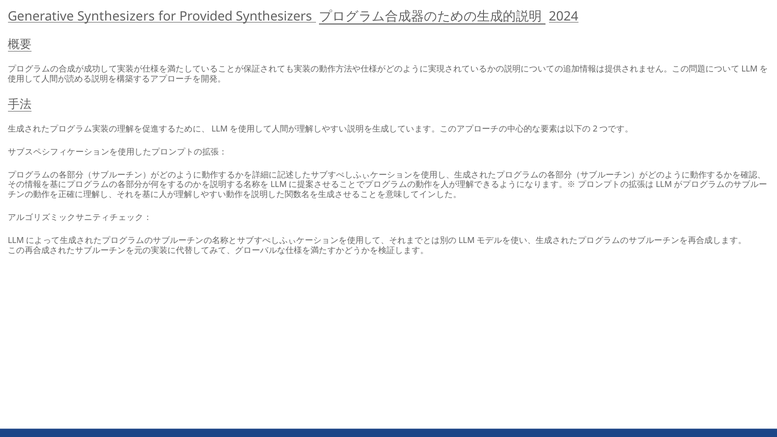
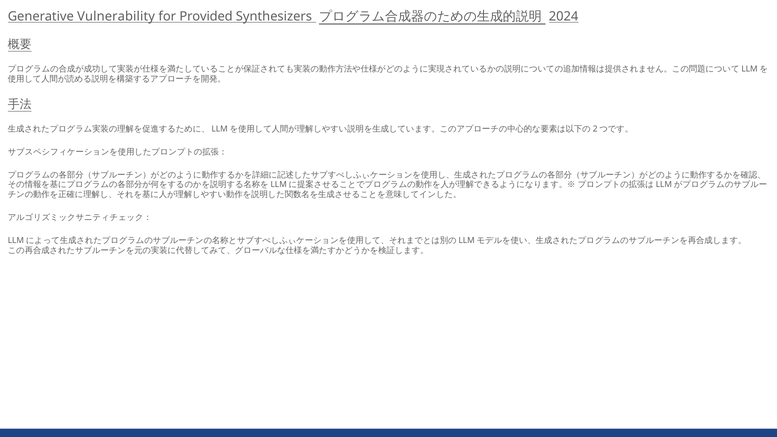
Generative Synthesizers: Synthesizers -> Vulnerability (116, 16)
